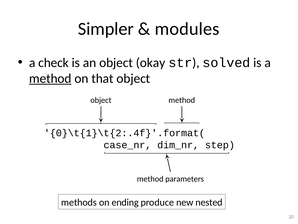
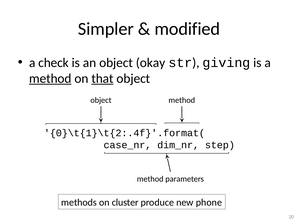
modules: modules -> modified (187, 29)
solved: solved -> giving (226, 63)
that underline: none -> present (102, 78)
ending: ending -> cluster (125, 202)
nested: nested -> phone (209, 202)
